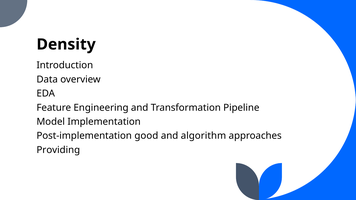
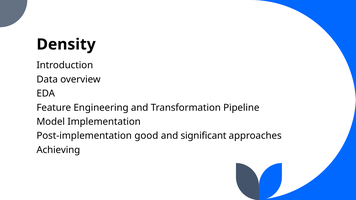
algorithm: algorithm -> significant (204, 136)
Providing: Providing -> Achieving (58, 150)
